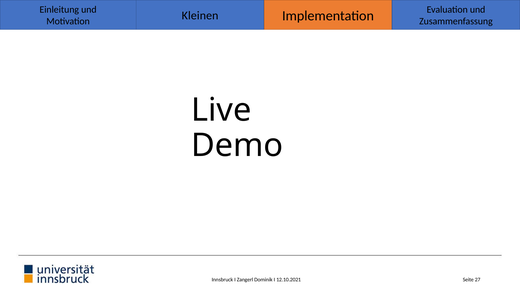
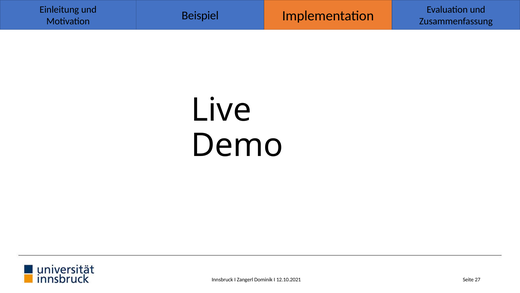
Kleinen: Kleinen -> Beispiel (200, 16)
